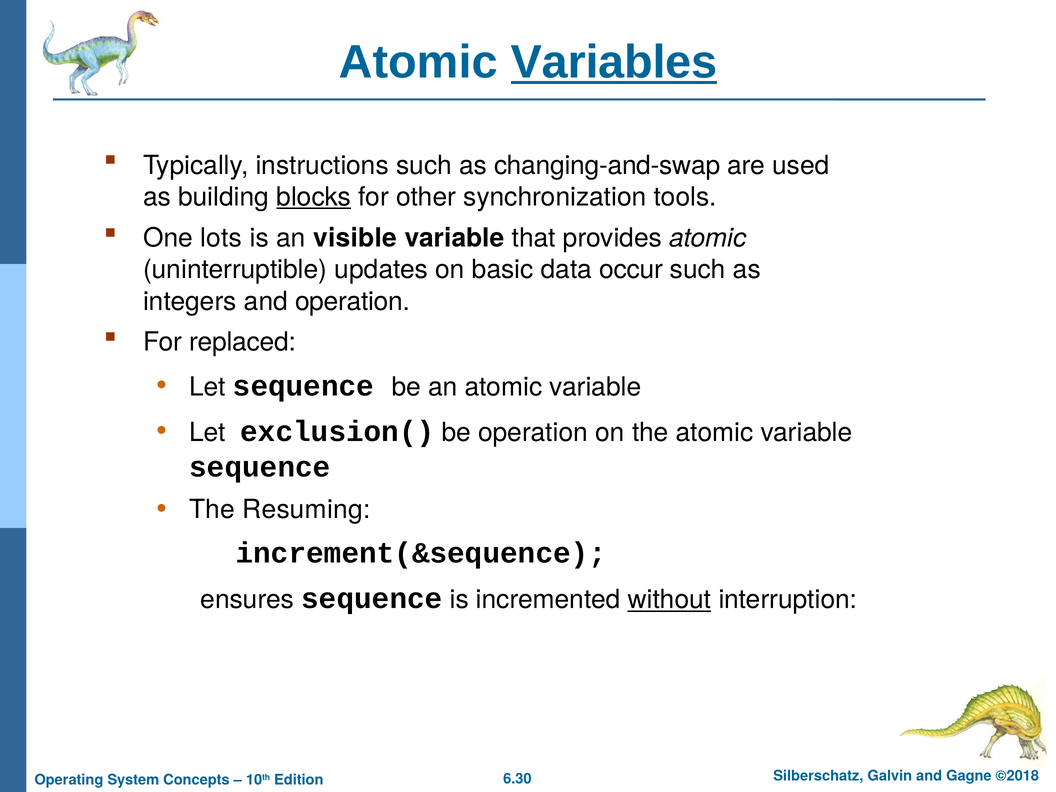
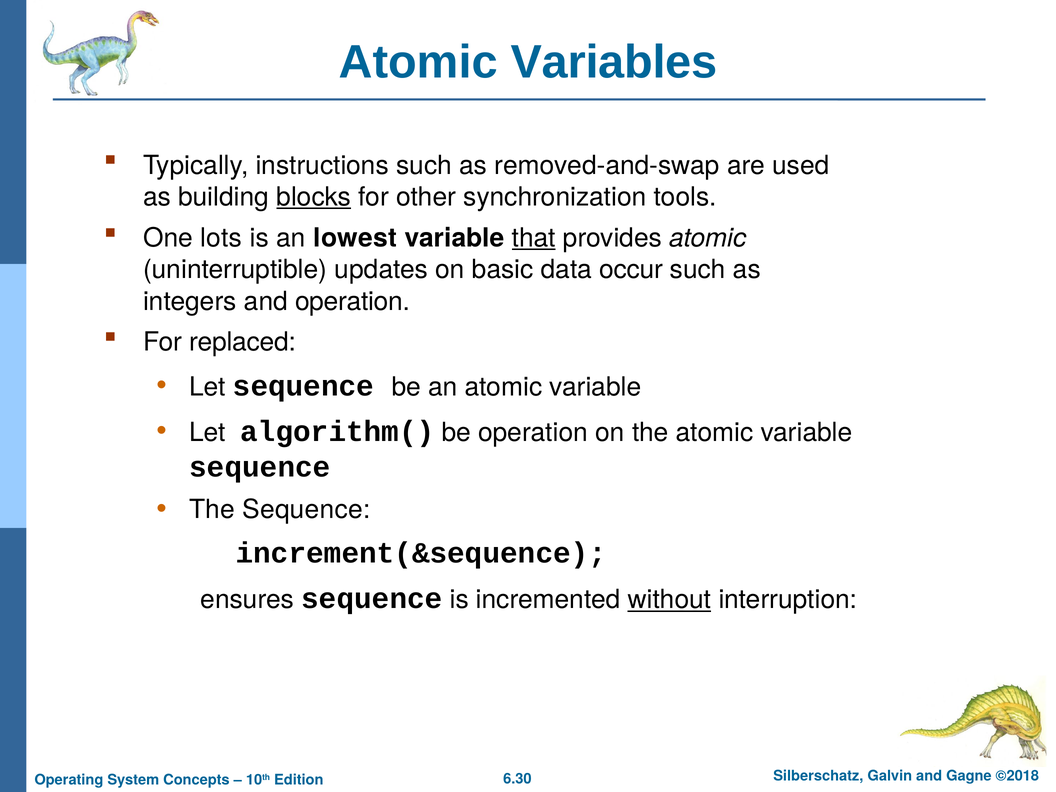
Variables underline: present -> none (614, 62)
changing-and-swap: changing-and-swap -> removed-and-swap (607, 165)
visible: visible -> lowest (355, 238)
that underline: none -> present (534, 238)
exclusion(: exclusion( -> algorithm( (337, 432)
The Resuming: Resuming -> Sequence (306, 509)
